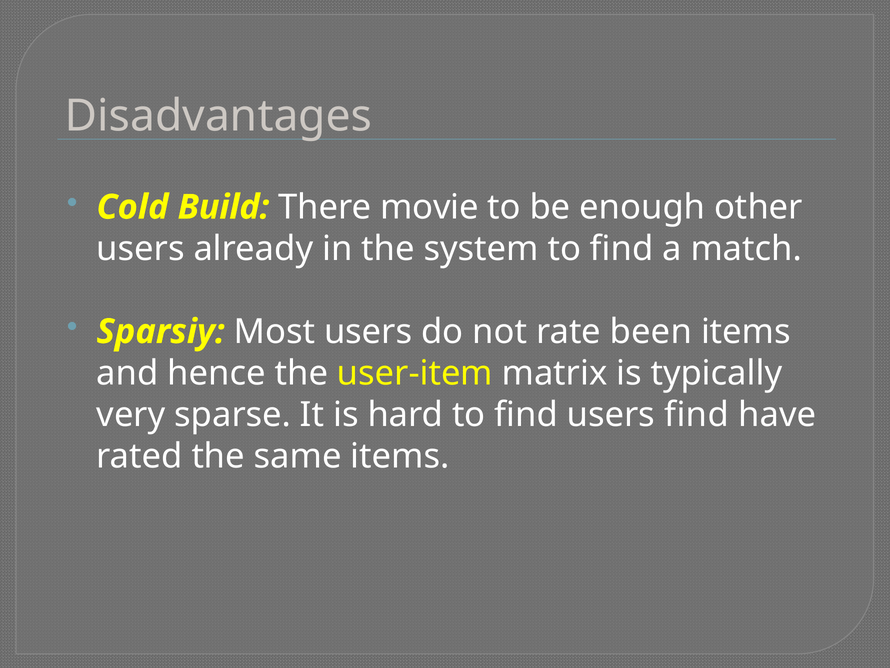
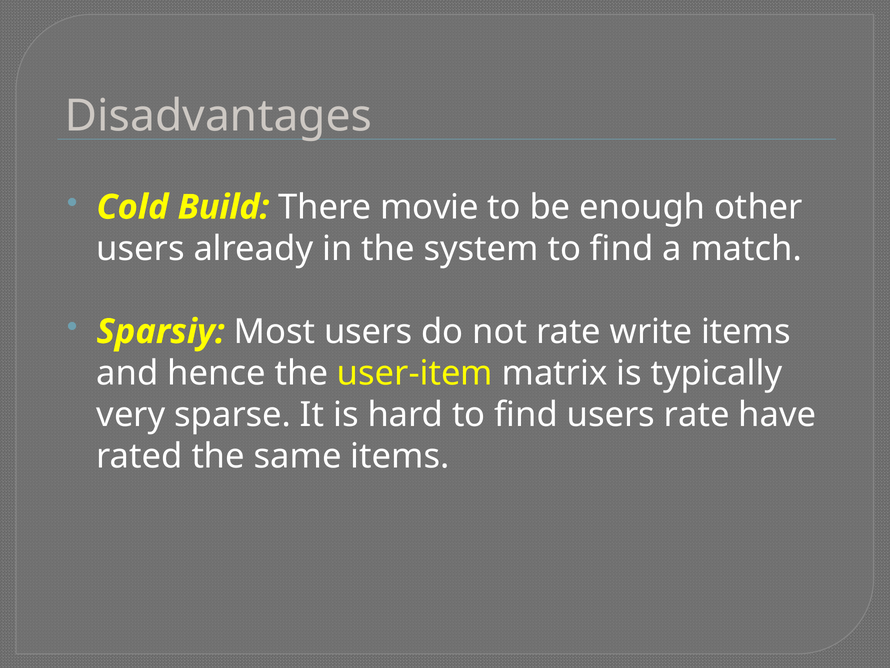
been: been -> write (651, 331)
users find: find -> rate (697, 414)
